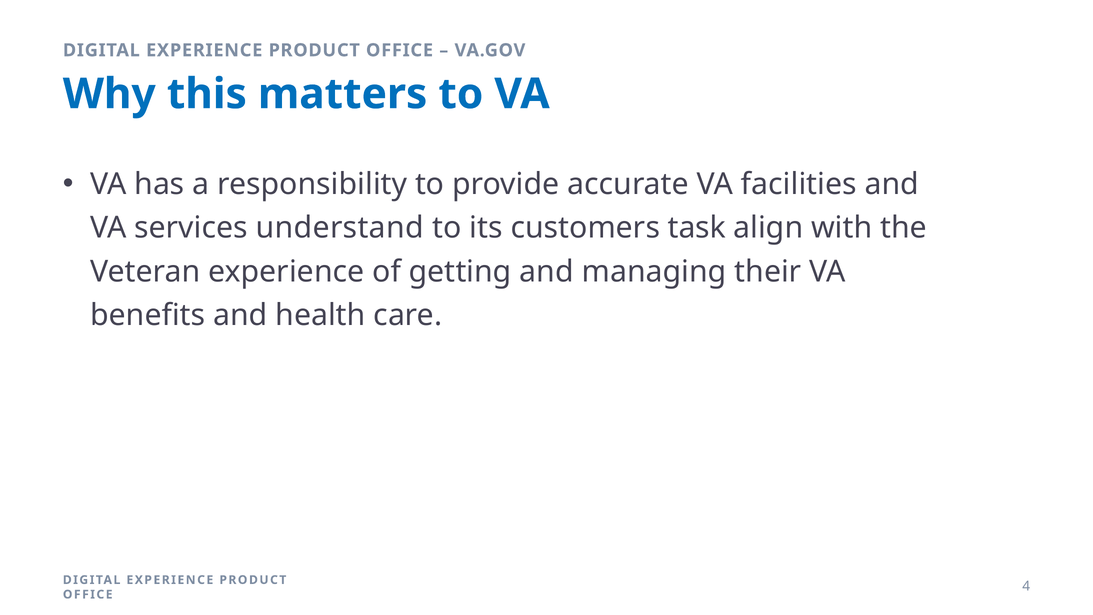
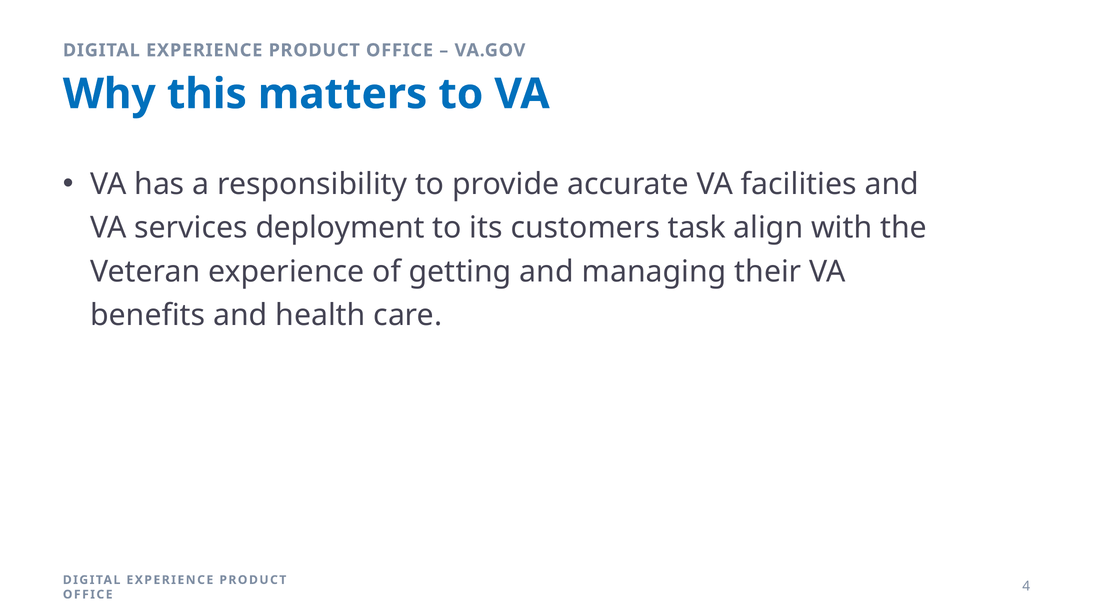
understand: understand -> deployment (340, 228)
